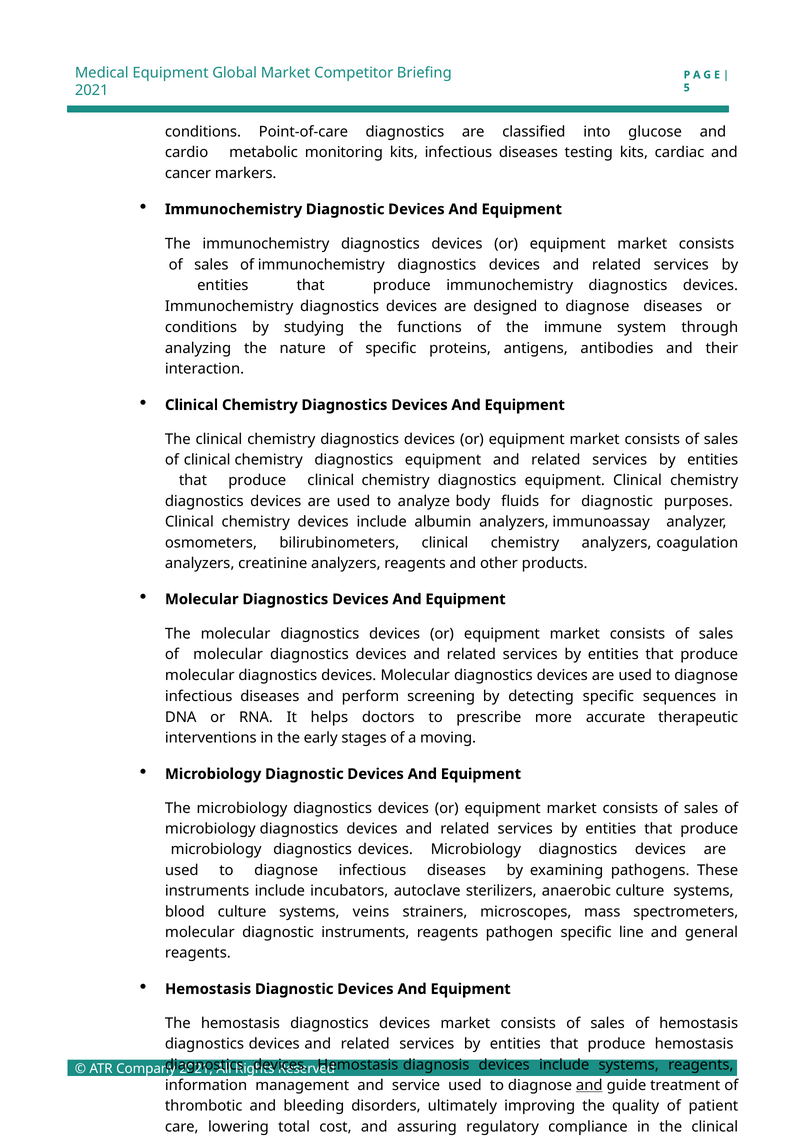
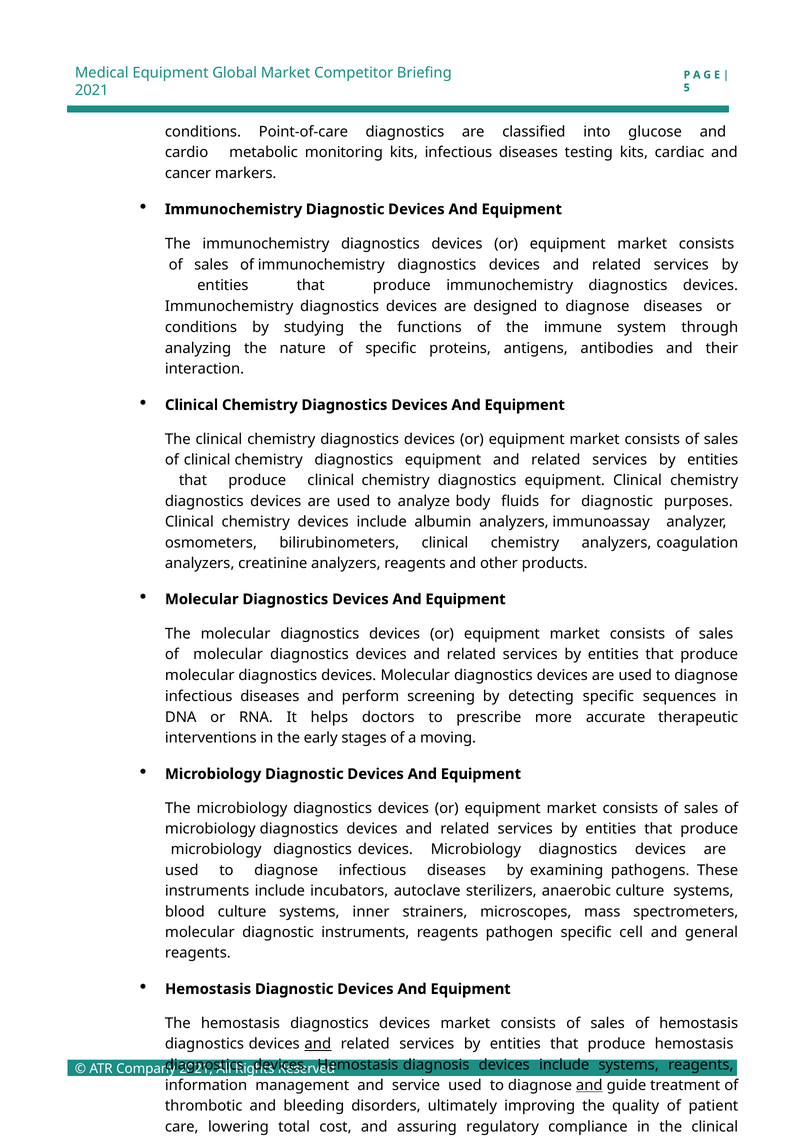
veins: veins -> inner (371, 911)
line: line -> cell (631, 932)
and underline: none -> present (318, 1044)
